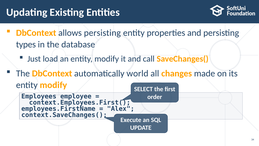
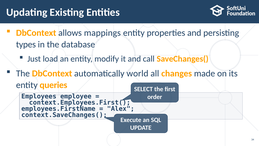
allows persisting: persisting -> mappings (102, 33)
modify: modify -> queries (53, 85)
